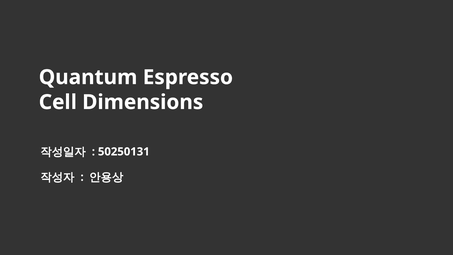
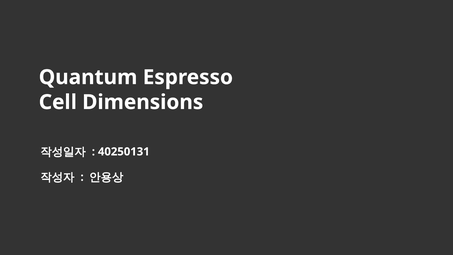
50250131: 50250131 -> 40250131 (124, 152)
